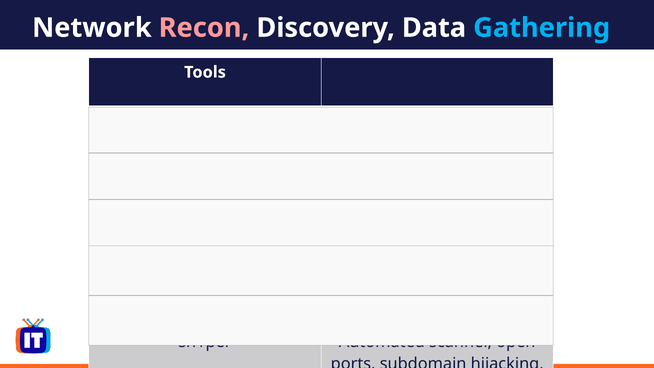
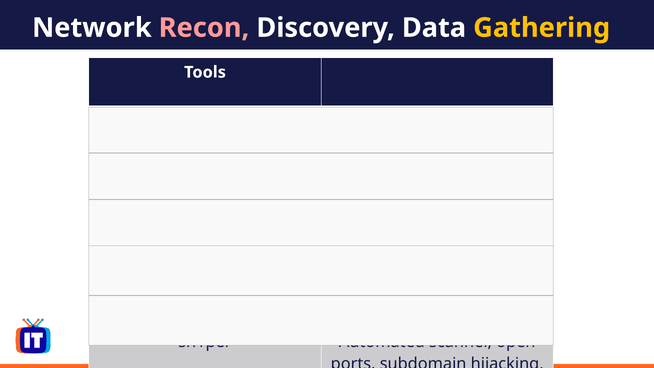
Gathering colour: light blue -> yellow (542, 28)
